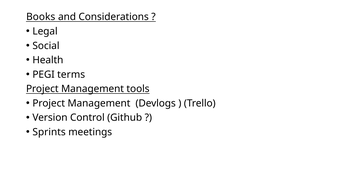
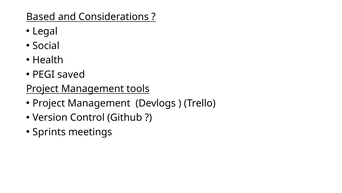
Books: Books -> Based (41, 17)
terms: terms -> saved (71, 74)
